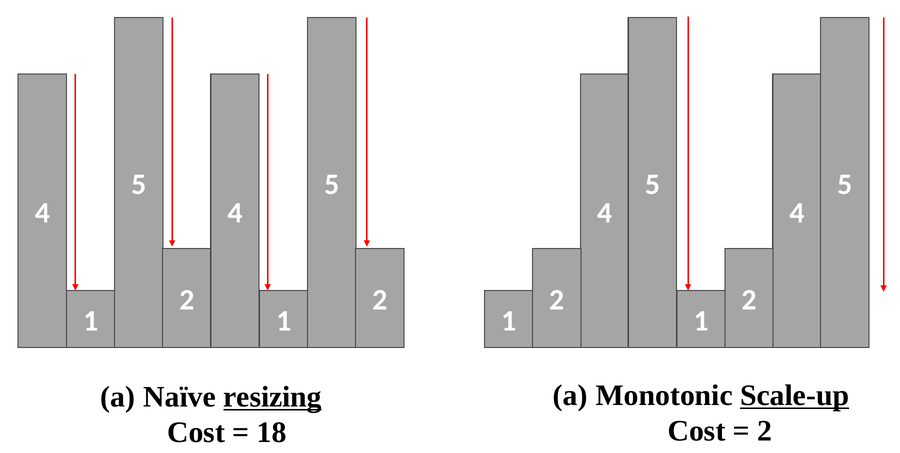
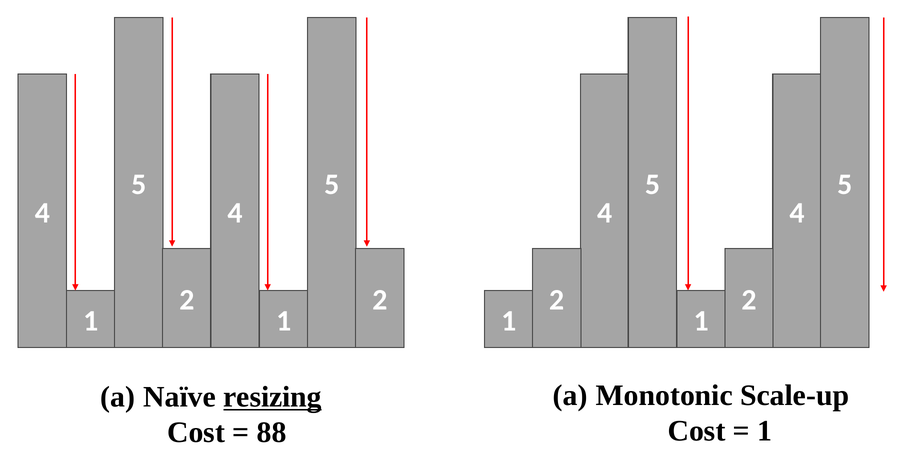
Scale-up underline: present -> none (795, 396)
2: 2 -> 1 (765, 432)
18: 18 -> 88 (272, 433)
